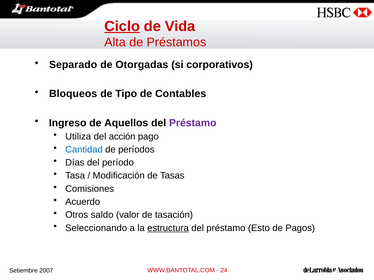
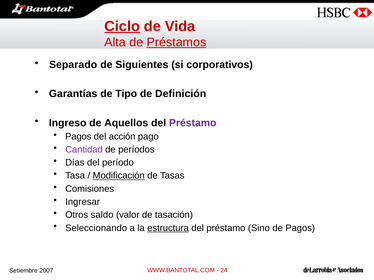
Préstamos underline: none -> present (176, 42)
Otorgadas: Otorgadas -> Siguientes (142, 65)
Bloqueos: Bloqueos -> Garantías (73, 94)
Contables: Contables -> Definición (181, 94)
Utiliza: Utiliza -> Pagos (78, 137)
Cantidad colour: blue -> purple (84, 150)
Modificación underline: none -> present (119, 176)
Acuerdo: Acuerdo -> Ingresar (83, 202)
Esto: Esto -> Sino (259, 228)
